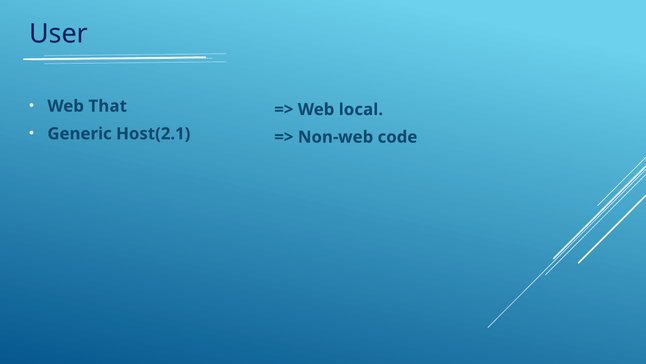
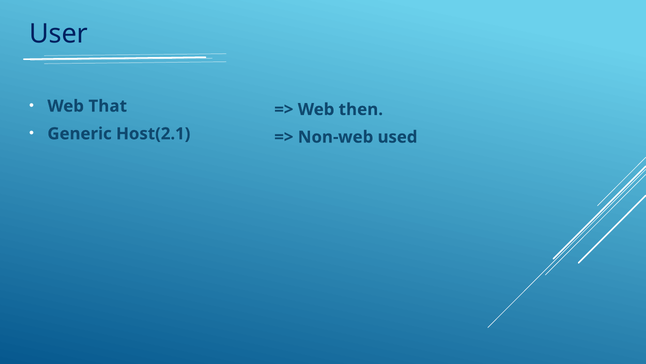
local: local -> then (361, 109)
code: code -> used (397, 137)
